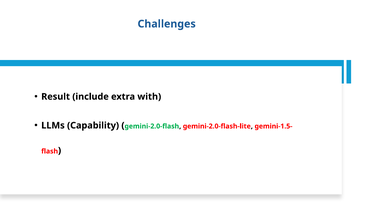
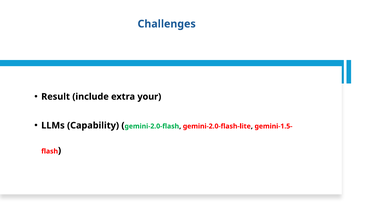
with: with -> your (149, 97)
